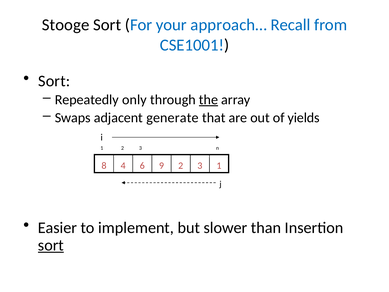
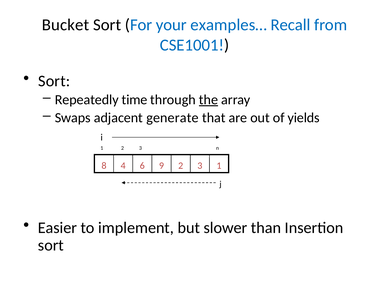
Stooge: Stooge -> Bucket (66, 25)
approach…: approach… -> examples… (229, 25)
only: only -> time (135, 100)
sort underline: present -> none (51, 245)
